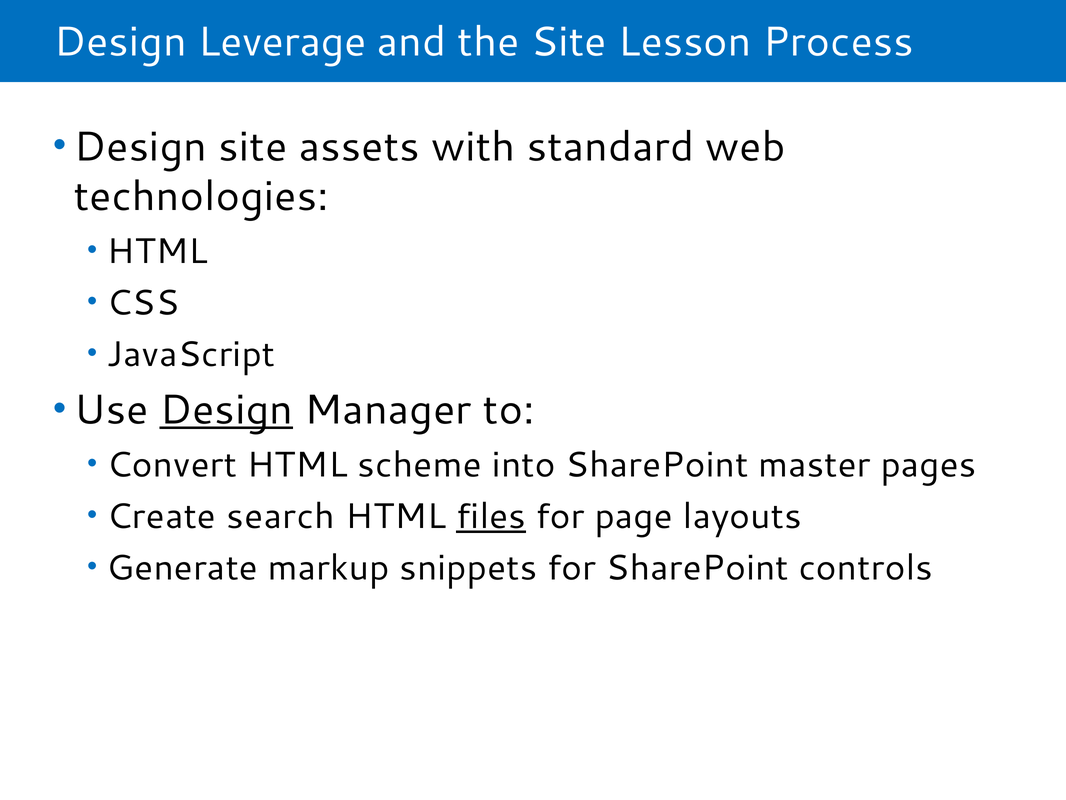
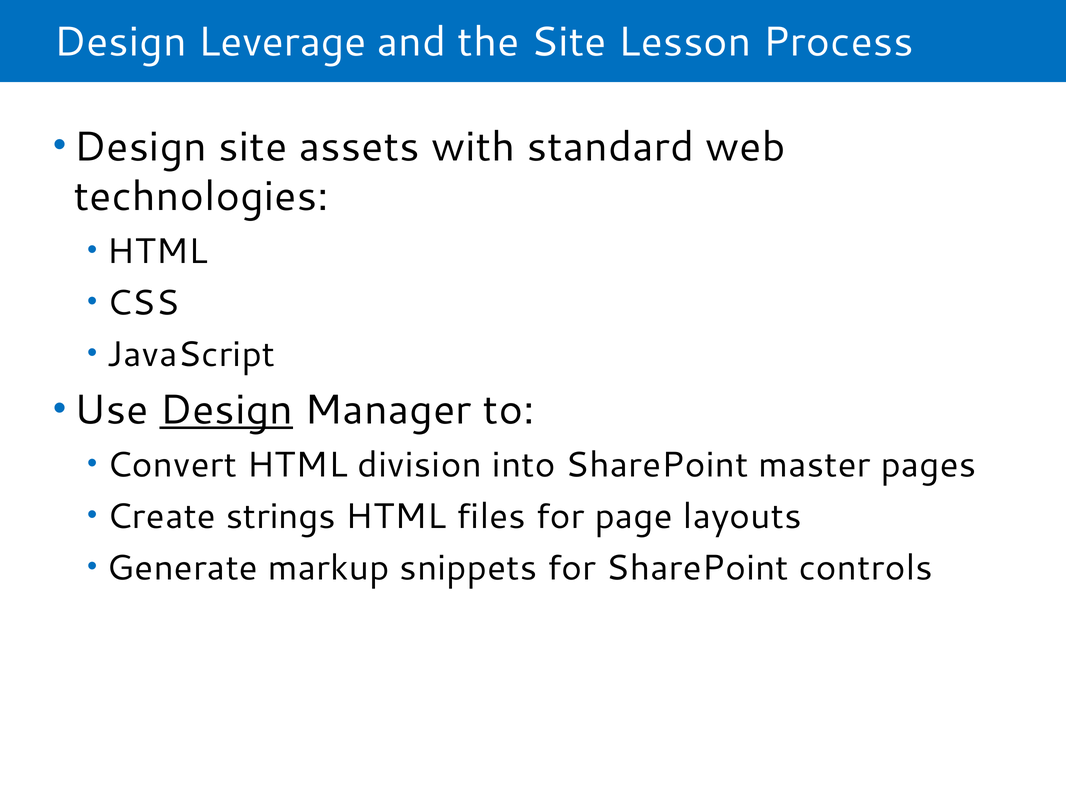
scheme: scheme -> division (420, 465)
search: search -> strings (281, 516)
files underline: present -> none (491, 516)
